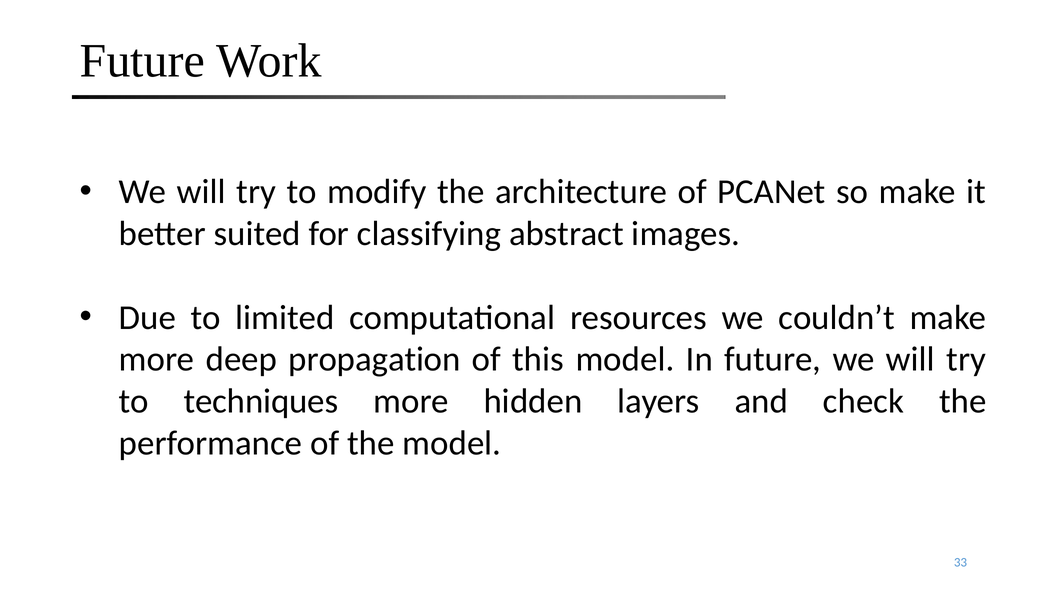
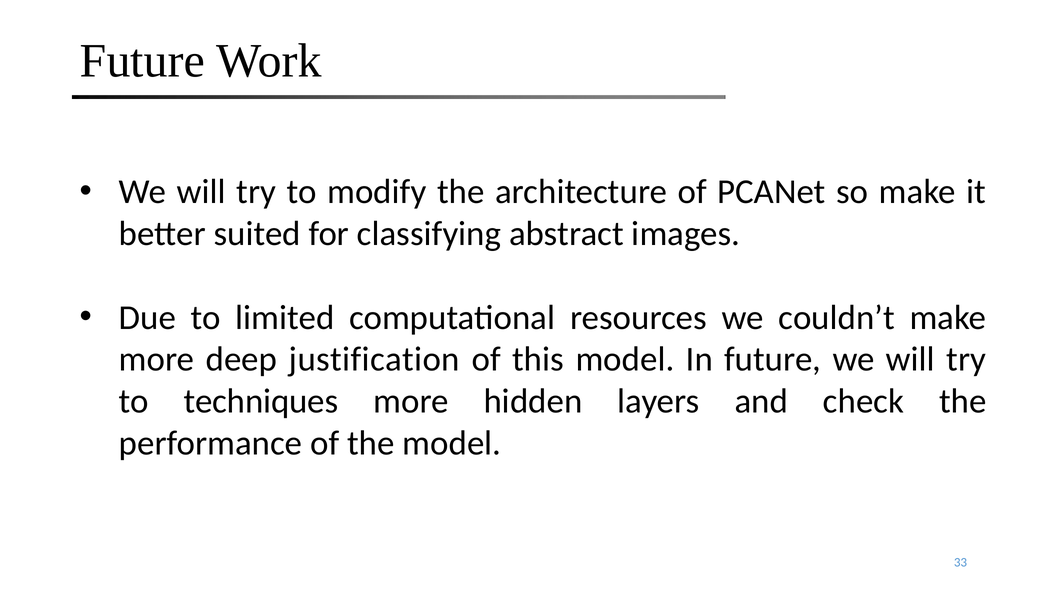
propagation: propagation -> justification (374, 359)
